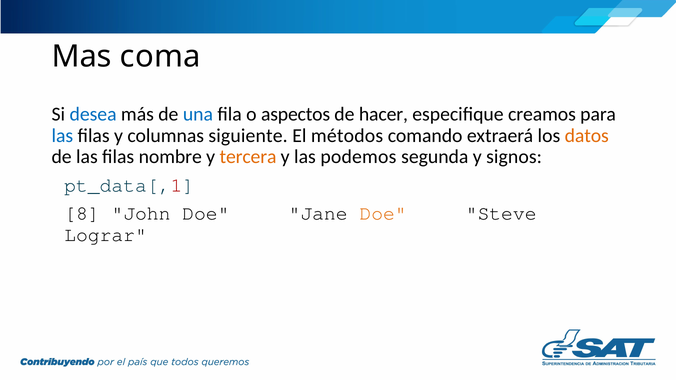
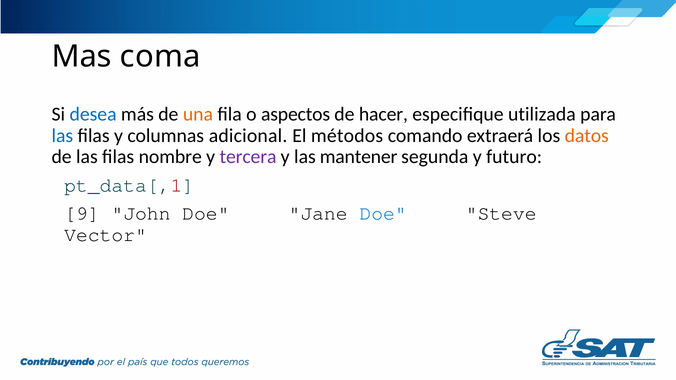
una colour: blue -> orange (198, 114)
creamos: creamos -> utilizada (542, 114)
siguiente: siguiente -> adicional (248, 136)
tercera colour: orange -> purple (248, 157)
podemos: podemos -> mantener (359, 157)
signos: signos -> futuro (514, 157)
8: 8 -> 9 (82, 214)
Doe colour: orange -> blue (383, 214)
Lograr: Lograr -> Vector (106, 235)
